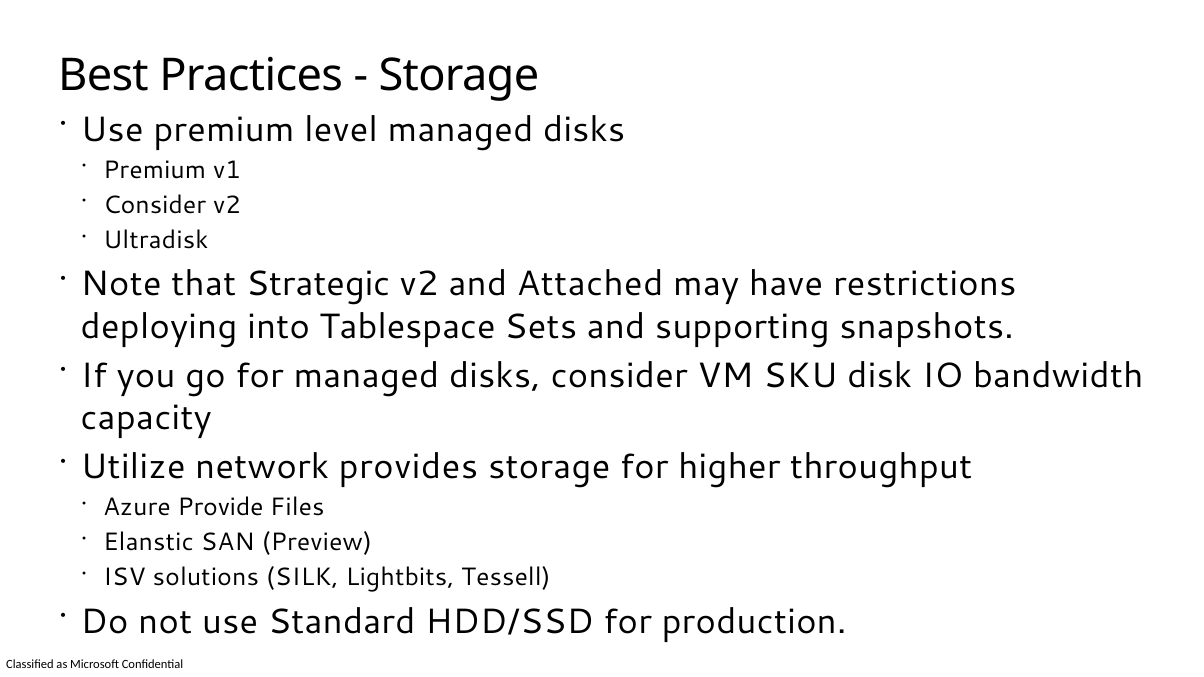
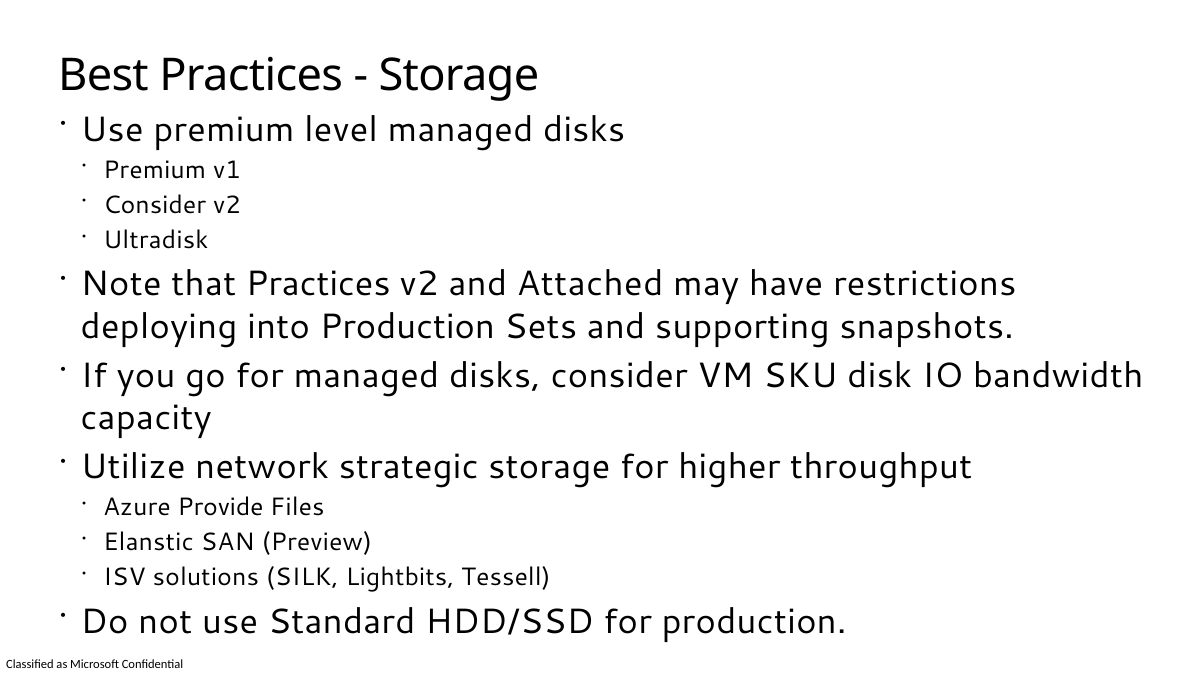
that Strategic: Strategic -> Practices (318, 284)
into Tablespace: Tablespace -> Production (407, 327)
provides: provides -> strategic (409, 467)
